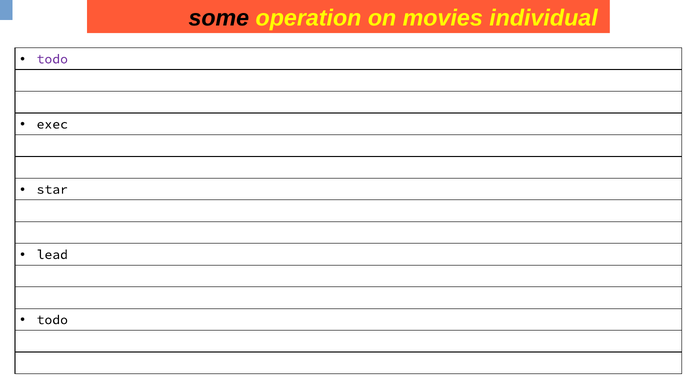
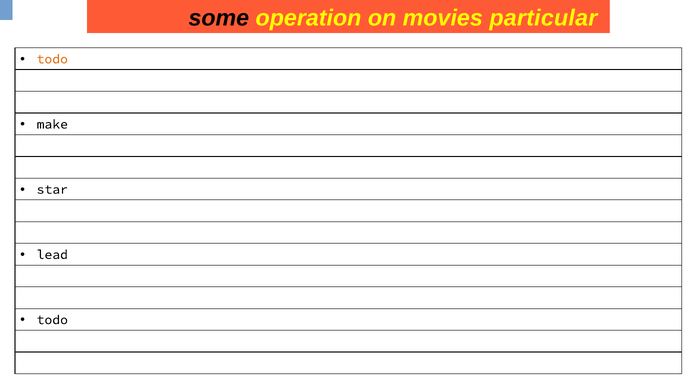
individual: individual -> particular (543, 18)
todo colour: purple -> orange (52, 59)
exec: exec -> make (52, 124)
